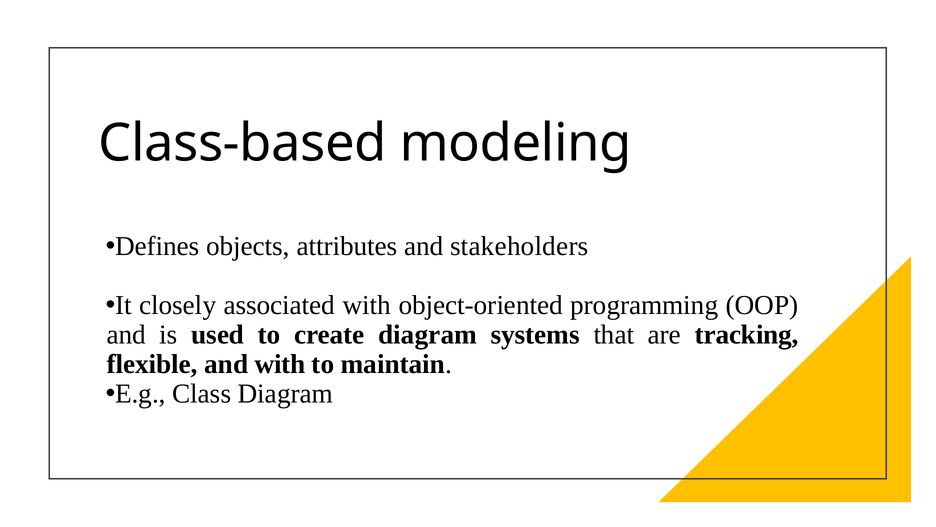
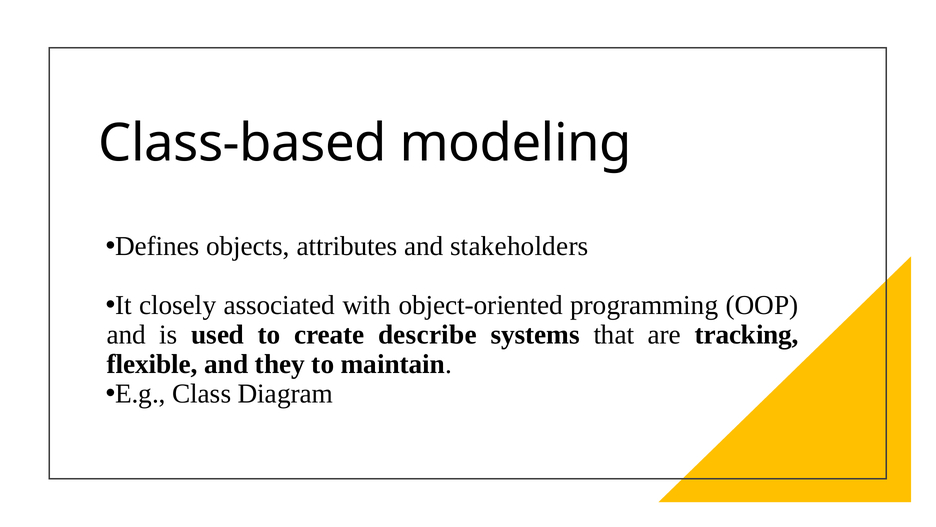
create diagram: diagram -> describe (427, 334)
and with: with -> they (280, 364)
